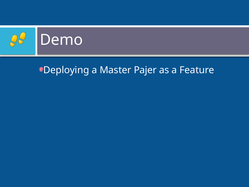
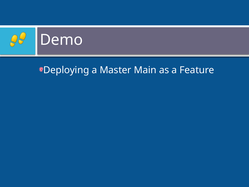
Pajer: Pajer -> Main (145, 70)
